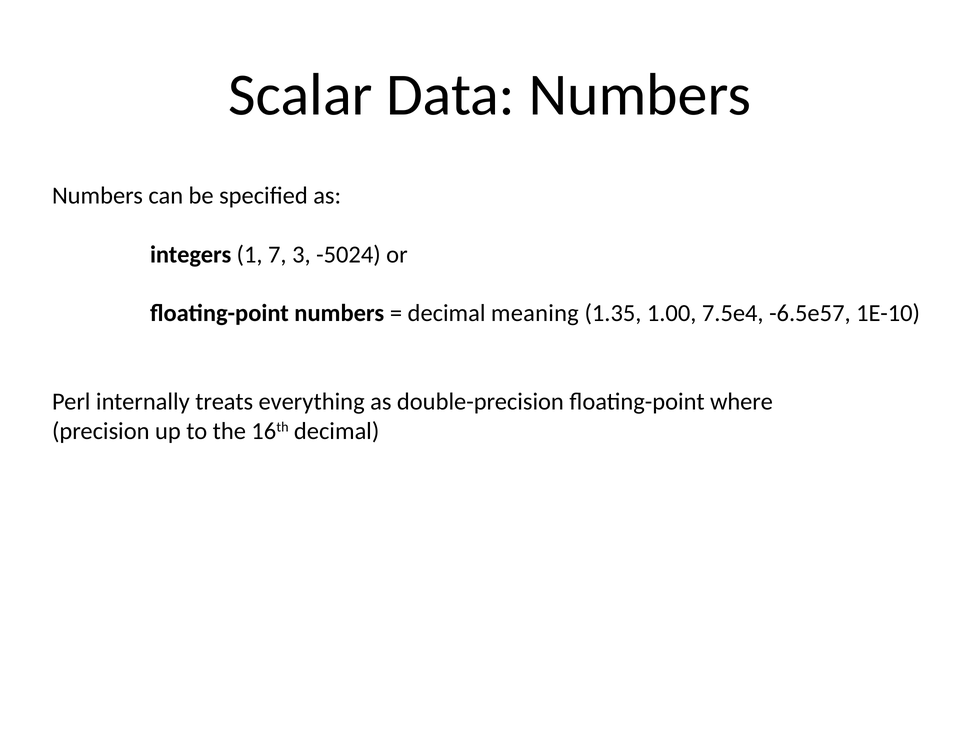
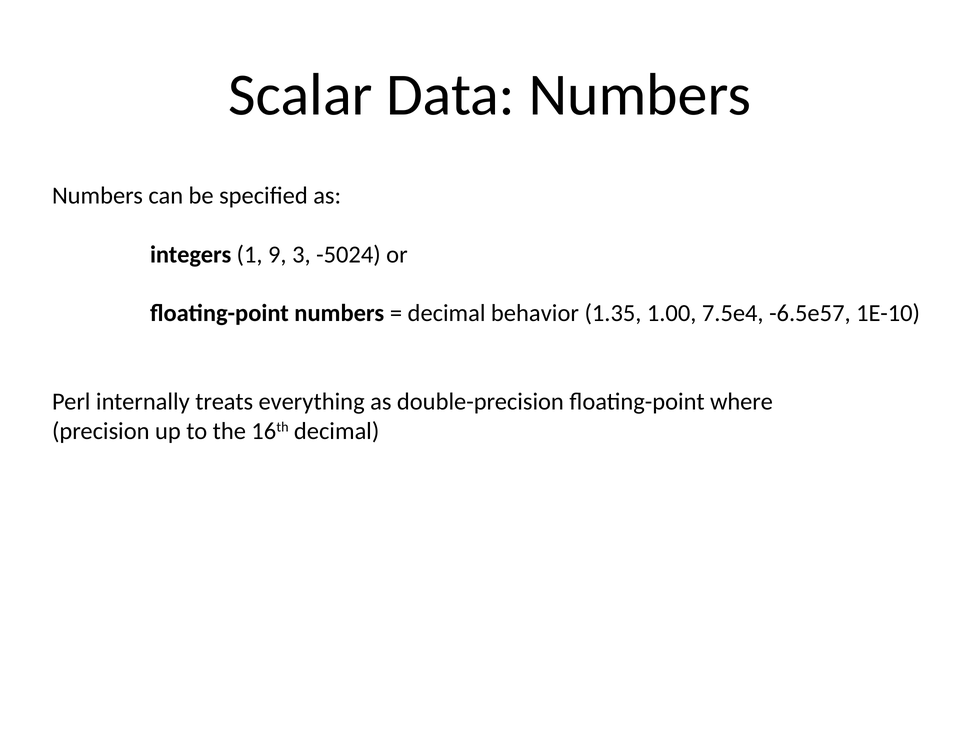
7: 7 -> 9 (277, 255)
meaning: meaning -> behavior (535, 313)
